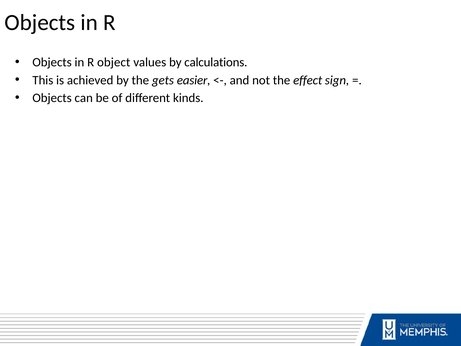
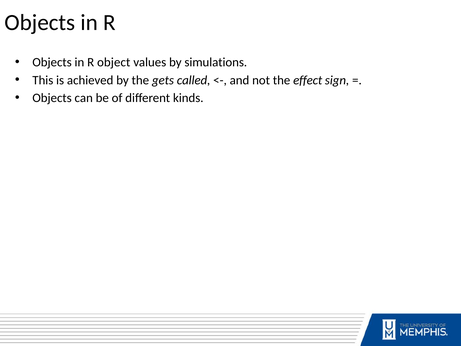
calculations: calculations -> simulations (216, 62)
easier: easier -> called (194, 80)
